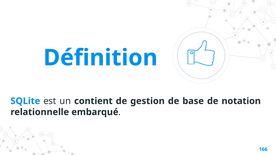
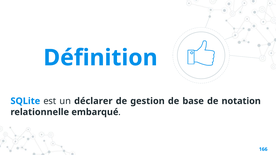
contient: contient -> déclarer (93, 101)
